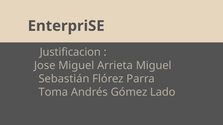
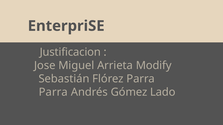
Arrieta Miguel: Miguel -> Modify (154, 66)
Toma: Toma -> Parra (53, 92)
